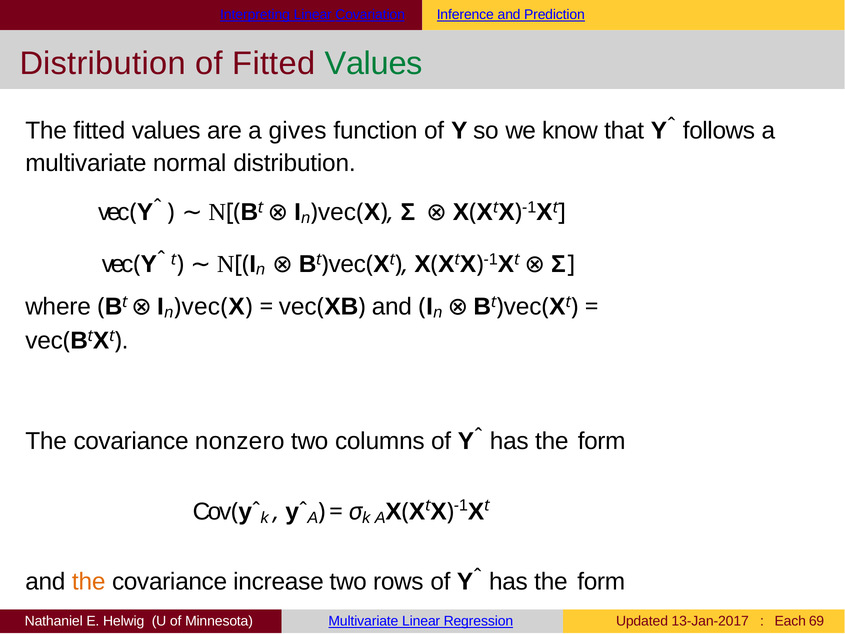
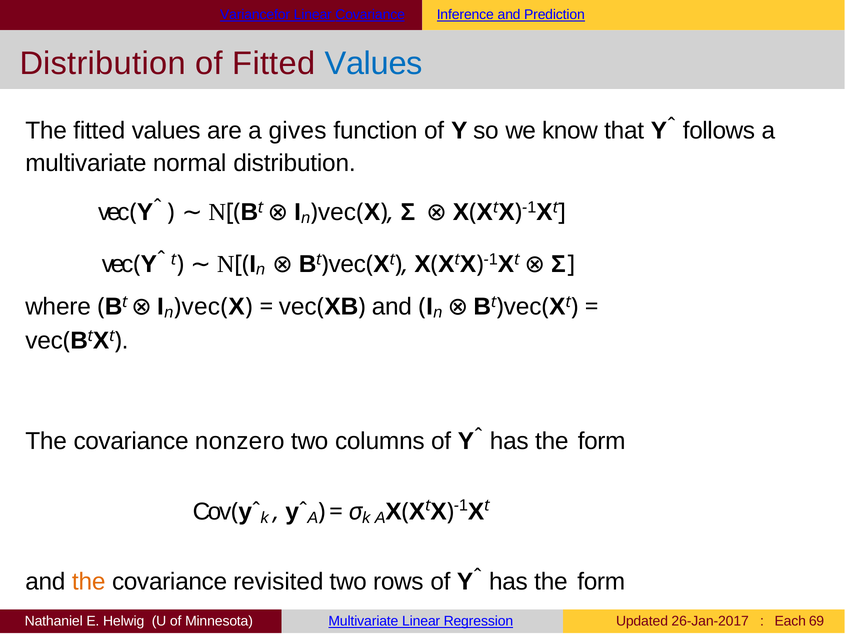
Interpreting: Interpreting -> Variancefor (255, 15)
Linear Covariation: Covariation -> Covariance (370, 15)
Values colour: green -> blue (374, 63)
increase: increase -> revisited (278, 582)
13-Jan-2017: 13-Jan-2017 -> 26-Jan-2017 (710, 622)
